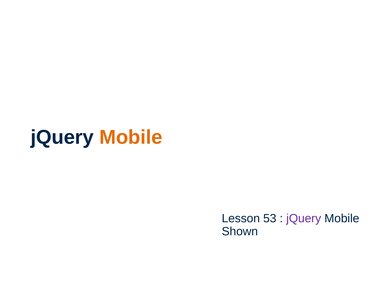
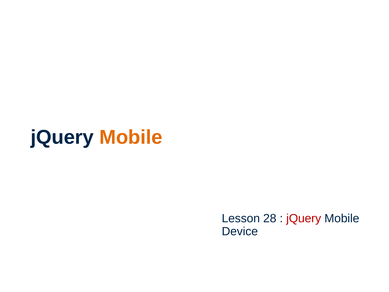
53: 53 -> 28 (270, 218)
jQuery colour: purple -> red (304, 218)
Shown: Shown -> Device (240, 231)
